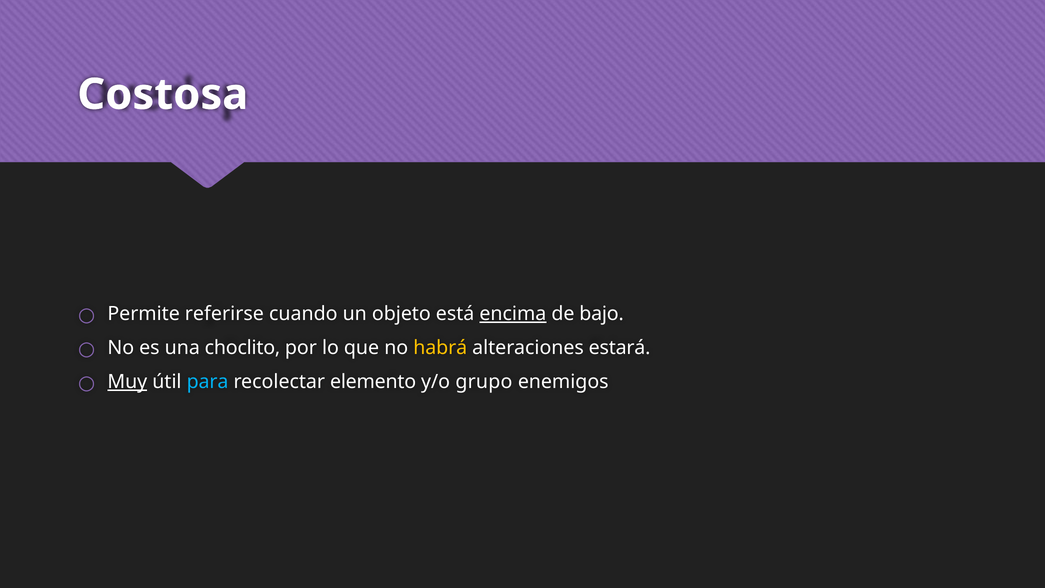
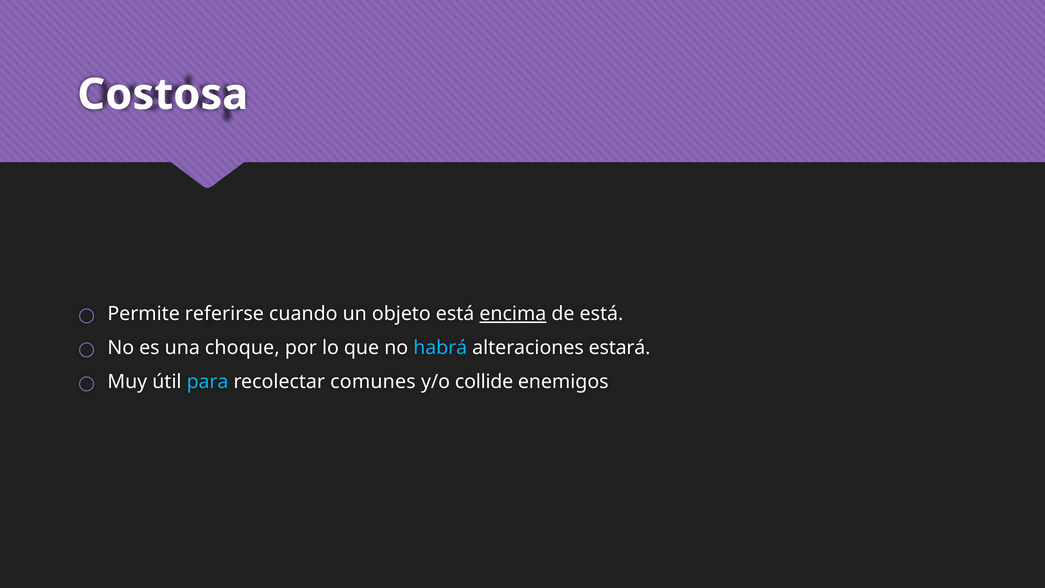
de bajo: bajo -> está (601, 314)
choclito: choclito -> choque (242, 348)
habrá colour: yellow -> light blue (440, 348)
Muy underline: present -> none (127, 382)
elemento: elemento -> comunes (373, 382)
grupo: grupo -> collide (484, 382)
